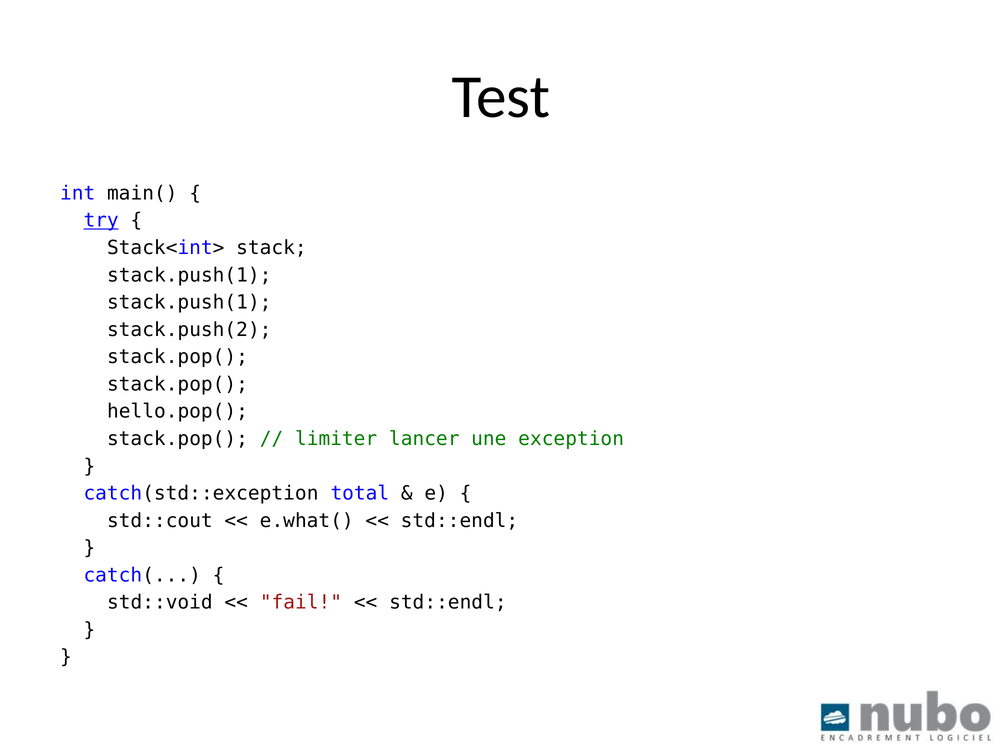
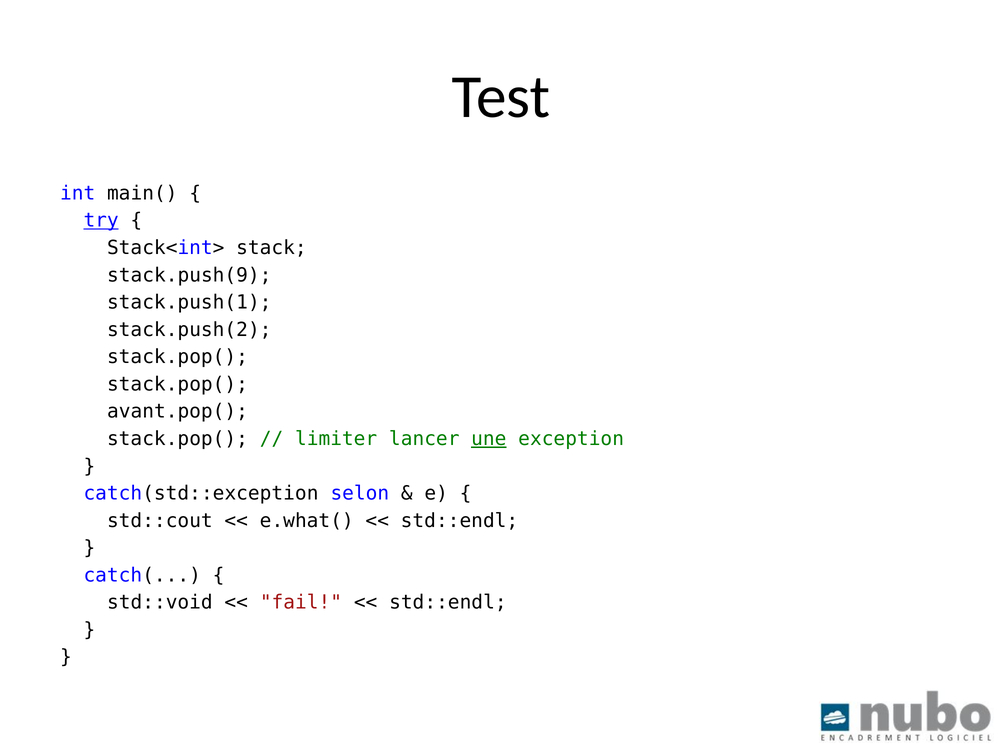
stack.push(1: stack.push(1 -> stack.push(9 (189, 275)
hello.pop(: hello.pop( -> avant.pop( (177, 412)
une underline: none -> present (489, 439)
total: total -> selon (360, 494)
